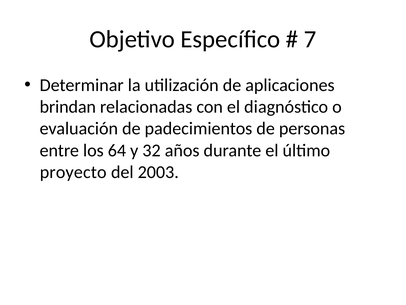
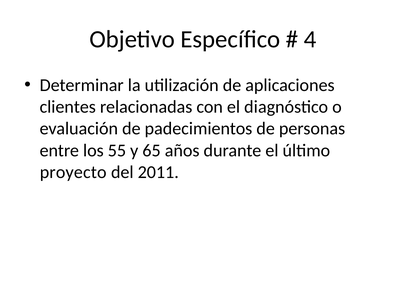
7: 7 -> 4 (310, 39)
brindan: brindan -> clientes (68, 107)
64: 64 -> 55 (117, 150)
32: 32 -> 65 (152, 150)
2003: 2003 -> 2011 (158, 172)
